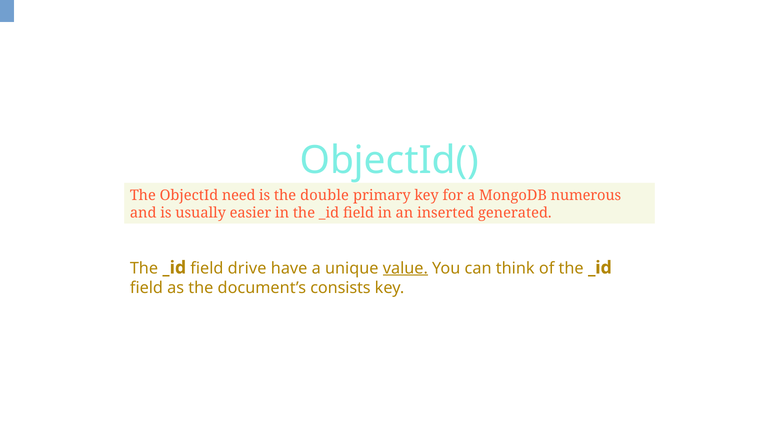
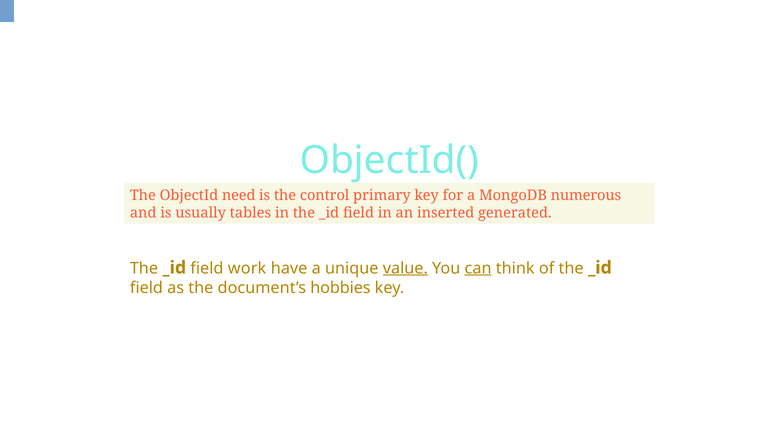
double: double -> control (325, 196)
easier: easier -> tables (250, 213)
drive: drive -> work (247, 268)
can underline: none -> present (478, 268)
consists: consists -> hobbies (340, 288)
